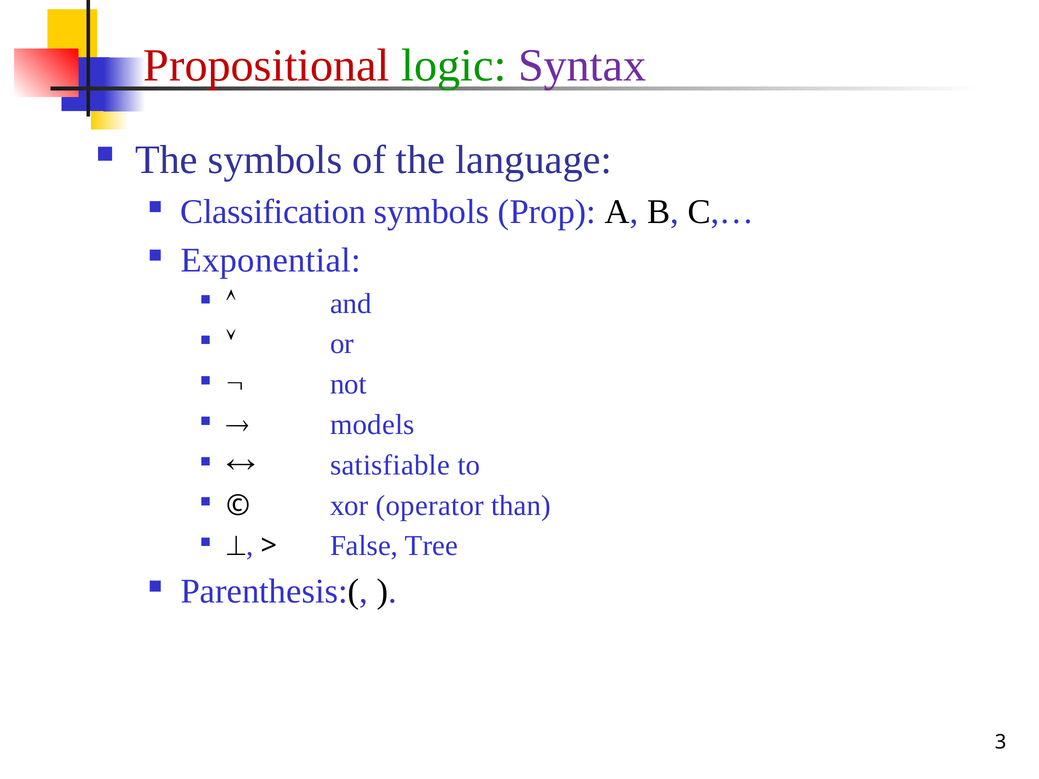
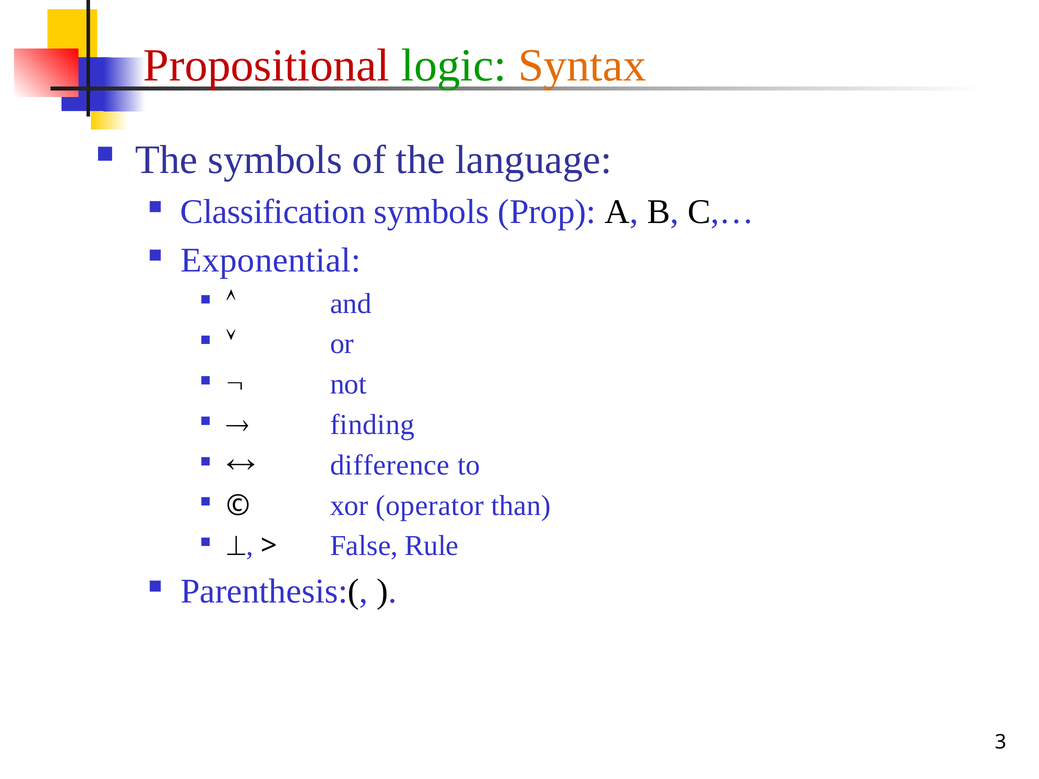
Syntax colour: purple -> orange (582, 65)
models: models -> finding (372, 425)
satisfiable: satisfiable -> difference (390, 465)
Tree: Tree -> Rule (432, 546)
